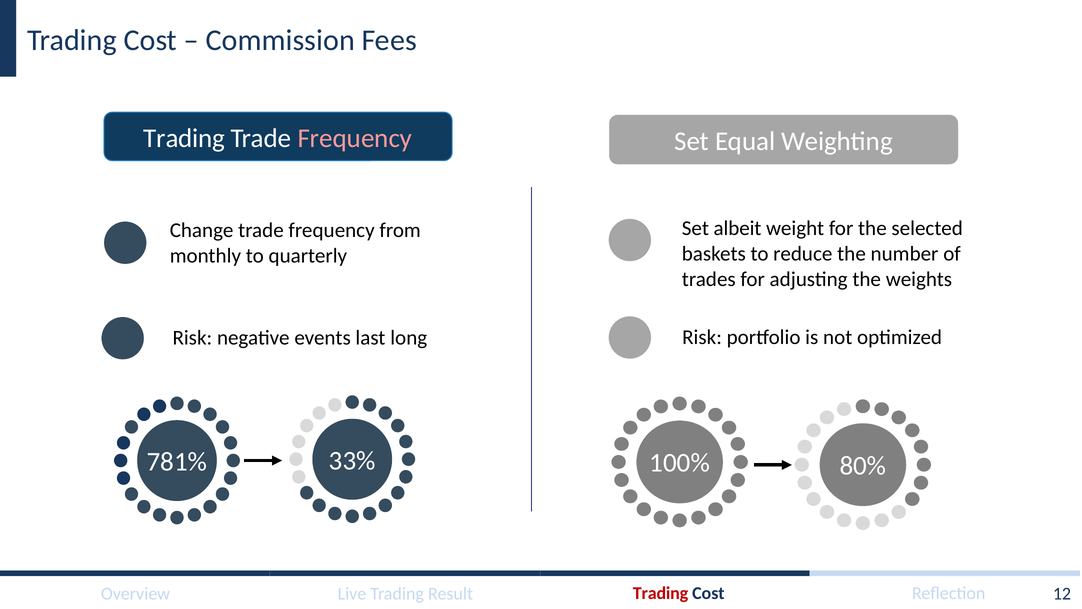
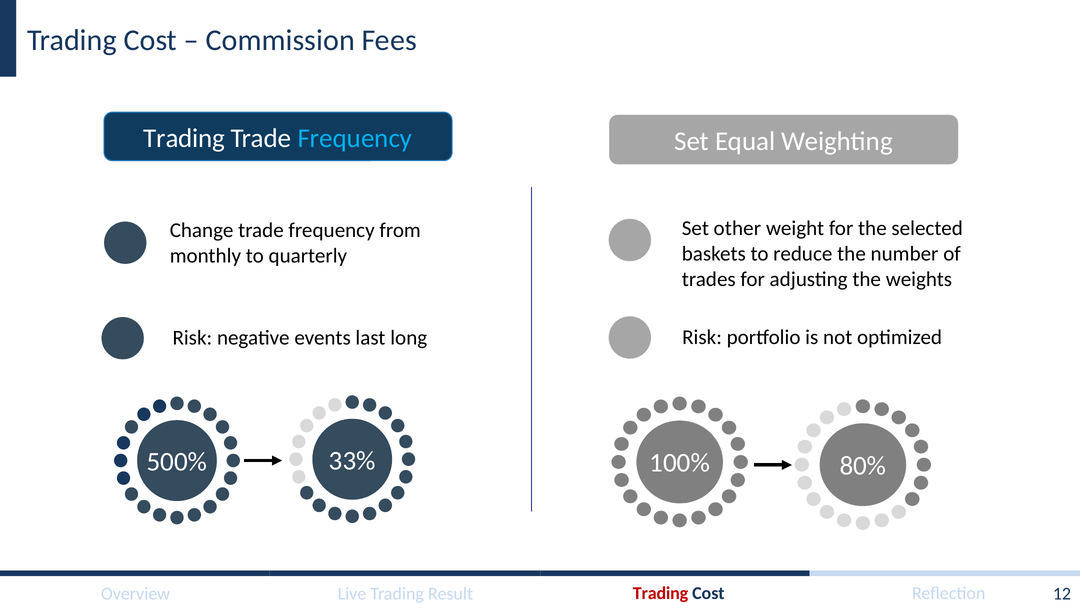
Frequency colour: pink -> light blue (355, 138)
albeit: albeit -> other (737, 228)
781%: 781% -> 500% (177, 462)
